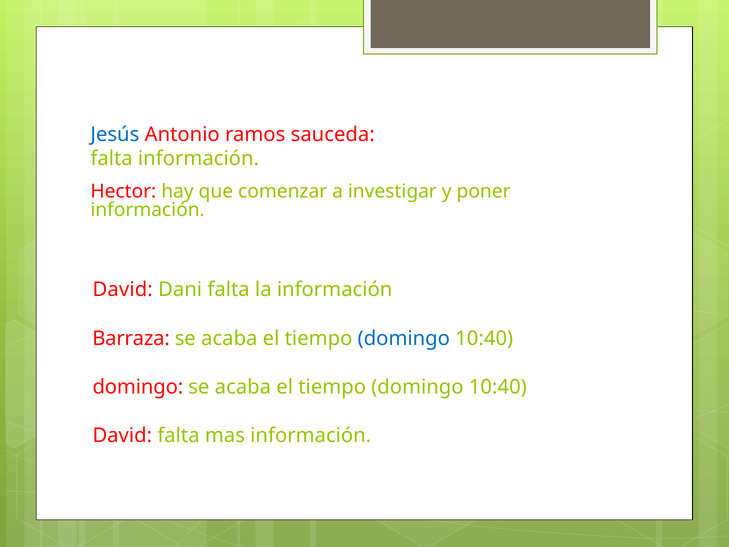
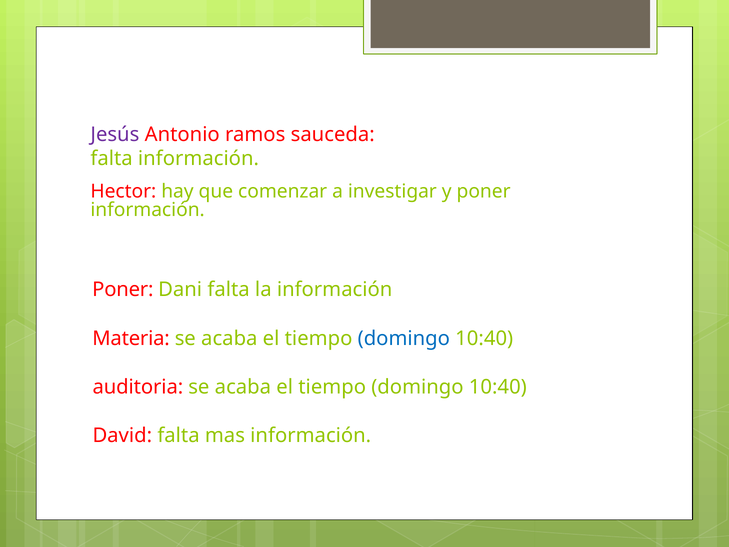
Jesús colour: blue -> purple (115, 134)
David: David -> Poner (123, 290)
Barraza: Barraza -> Materia (131, 338)
domingo: domingo -> auditoria (138, 387)
